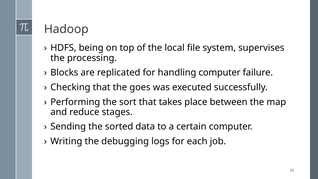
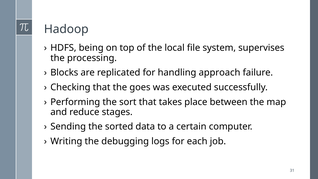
handling computer: computer -> approach (220, 73)
